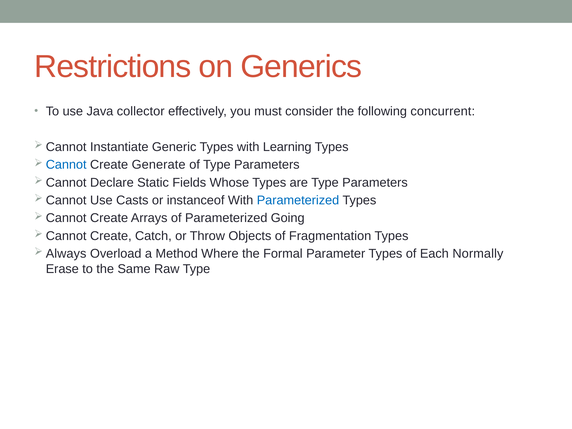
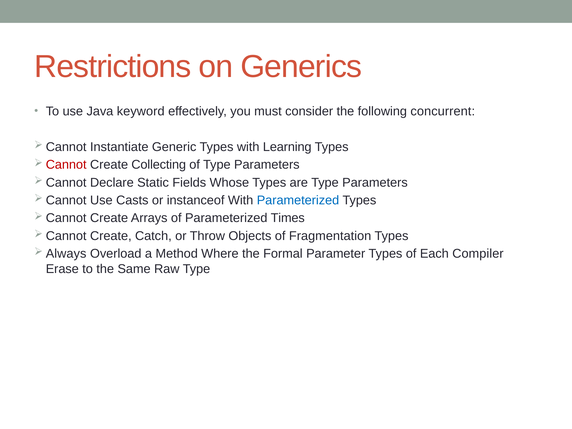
collector: collector -> keyword (141, 111)
Cannot colour: blue -> red (66, 165)
Generate: Generate -> Collecting (159, 165)
Going: Going -> Times (288, 218)
Normally: Normally -> Compiler (478, 254)
